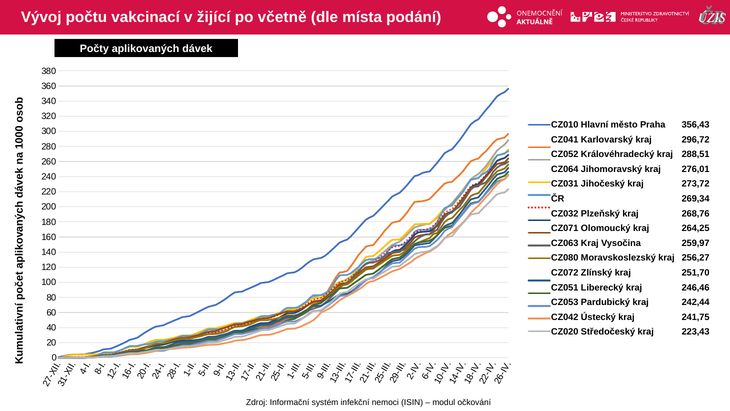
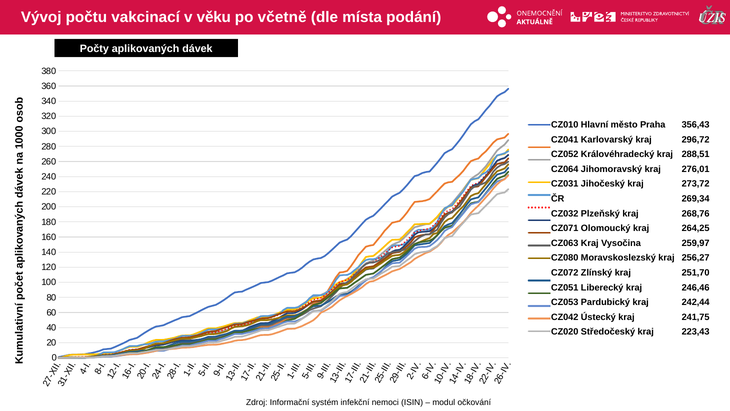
žijící: žijící -> věku (214, 17)
